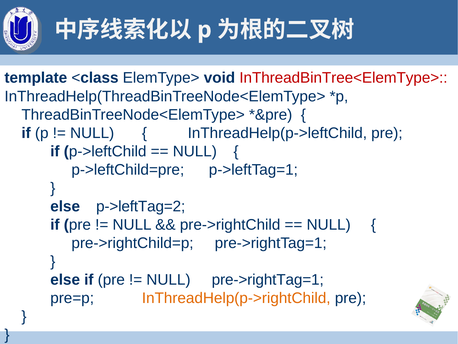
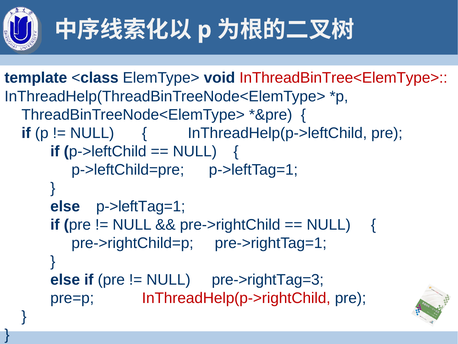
else p->leftTag=2: p->leftTag=2 -> p->leftTag=1 (141, 206)
NULL pre->rightTag=1: pre->rightTag=1 -> pre->rightTag=3 (268, 279)
InThreadHelp(p->rightChild colour: orange -> red (236, 298)
